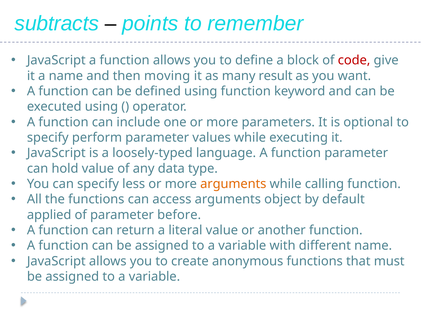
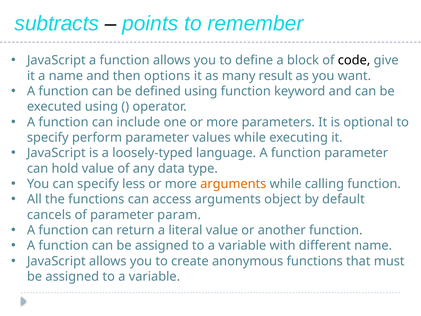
code colour: red -> black (354, 60)
moving: moving -> options (167, 76)
applied: applied -> cancels (49, 215)
before: before -> param (179, 215)
